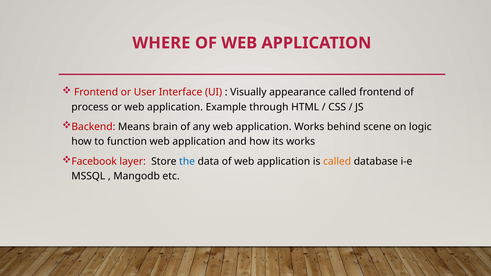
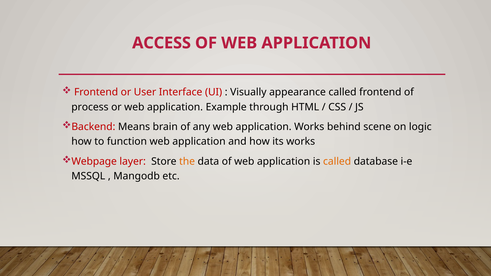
WHERE: WHERE -> ACCESS (162, 43)
Facebook: Facebook -> Webpage (94, 162)
the colour: blue -> orange (187, 162)
